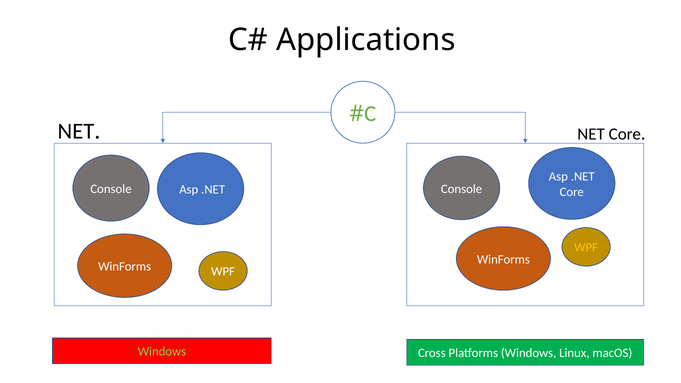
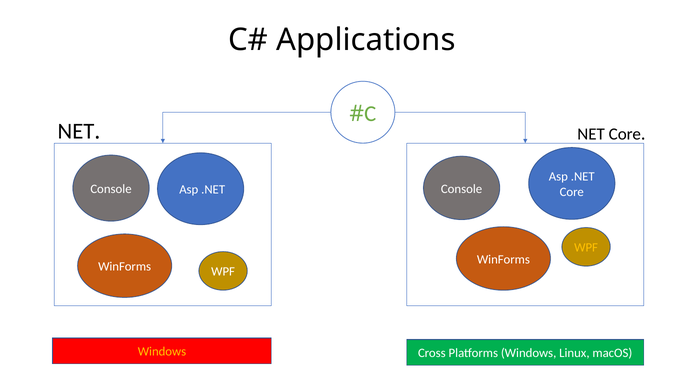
Windows colour: light green -> yellow (162, 352)
